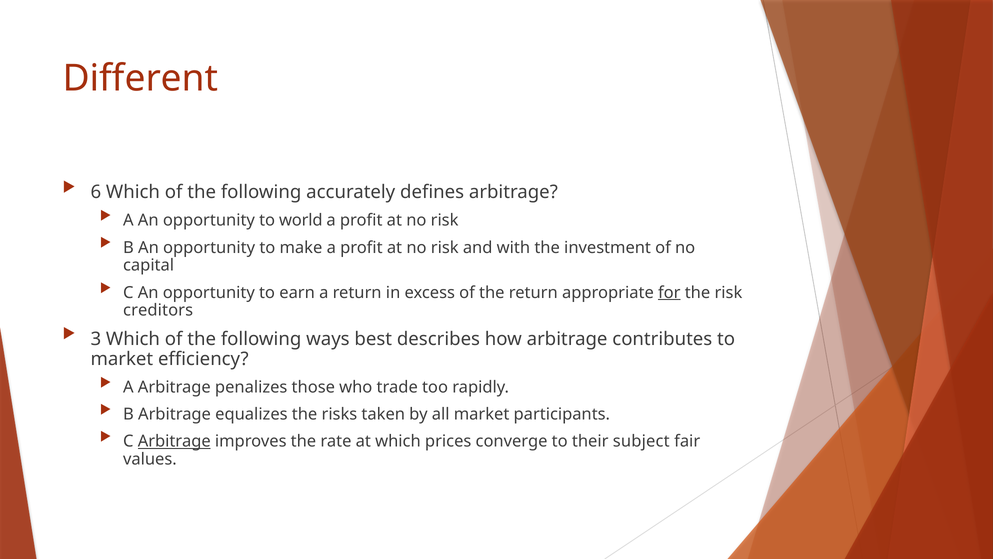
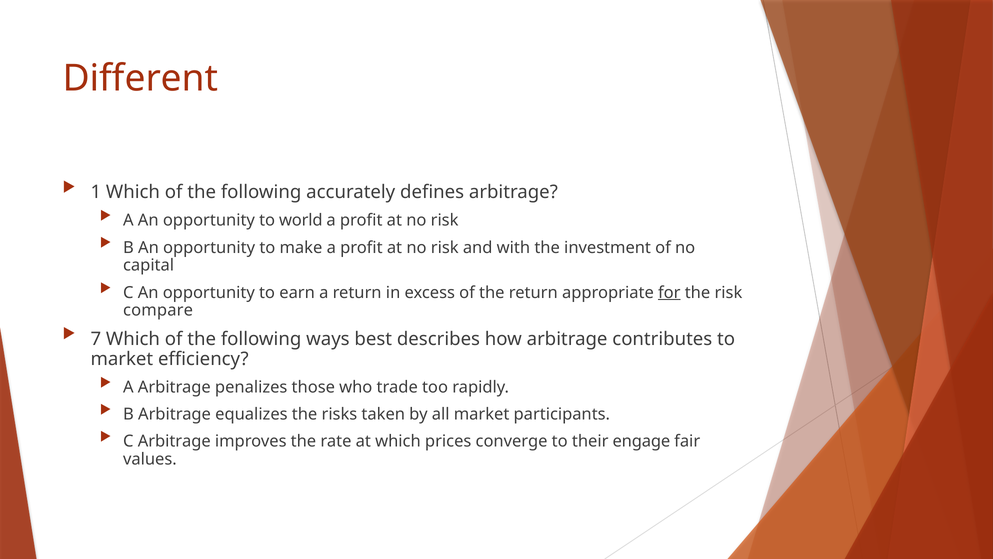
6: 6 -> 1 (96, 192)
creditors: creditors -> compare (158, 310)
3: 3 -> 7 (96, 339)
Arbitrage underline: present -> none (174, 441)
subject: subject -> engage (641, 441)
